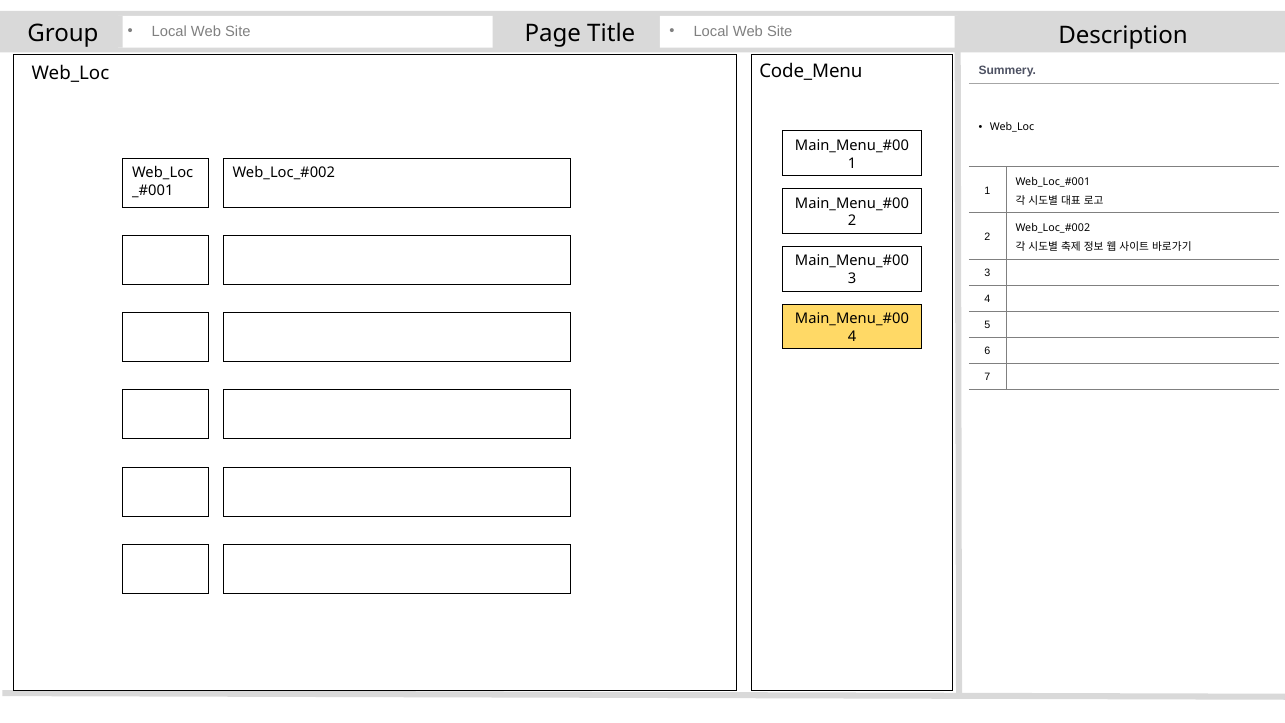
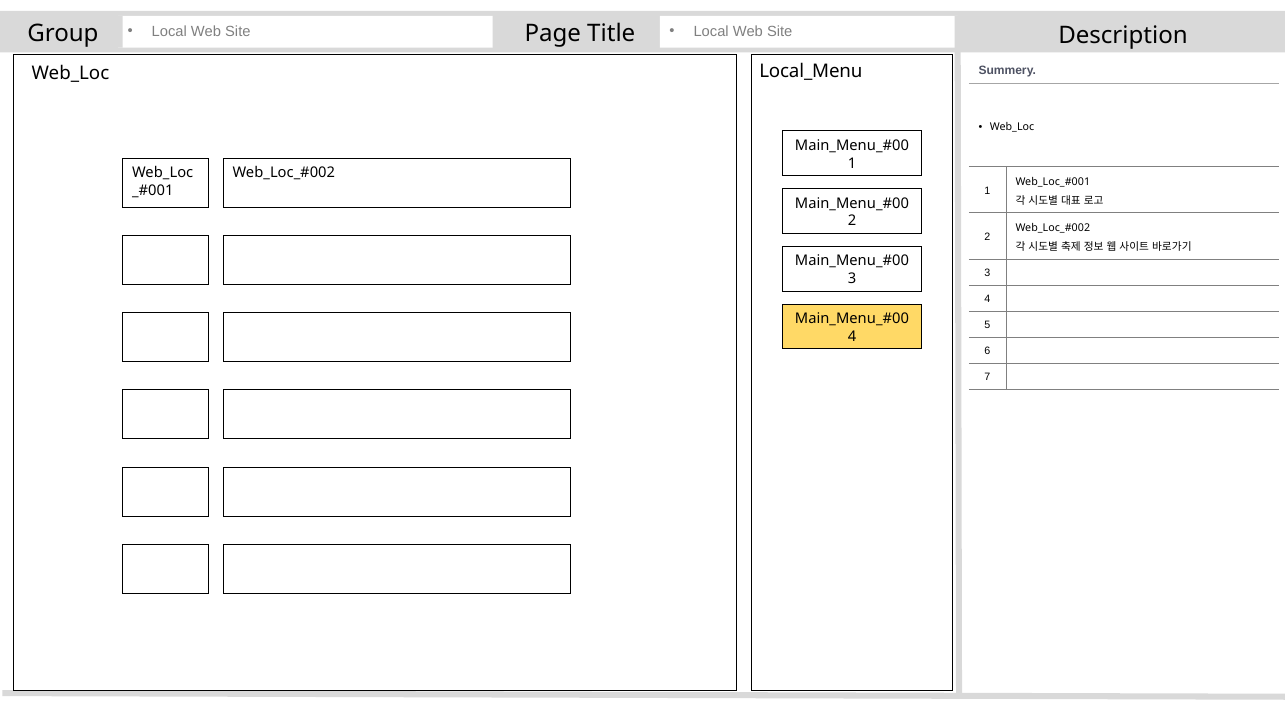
Code_Menu: Code_Menu -> Local_Menu (811, 72)
